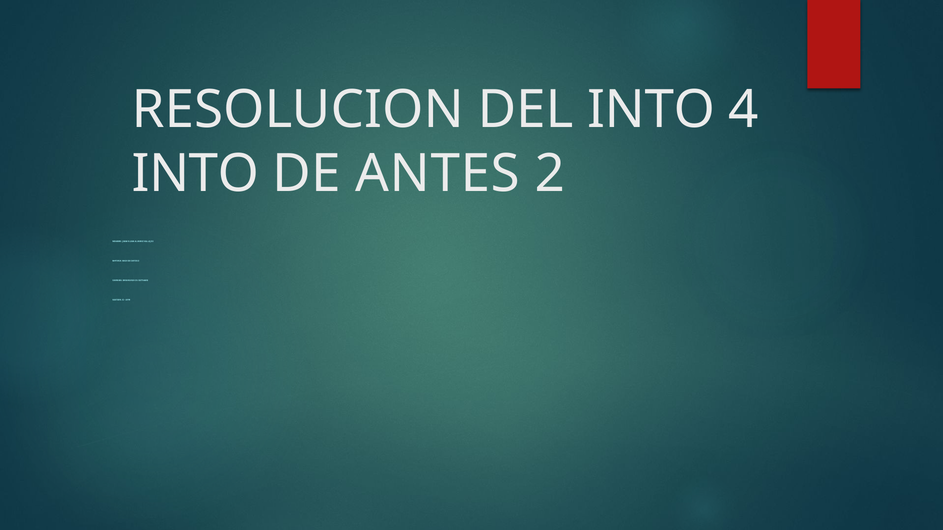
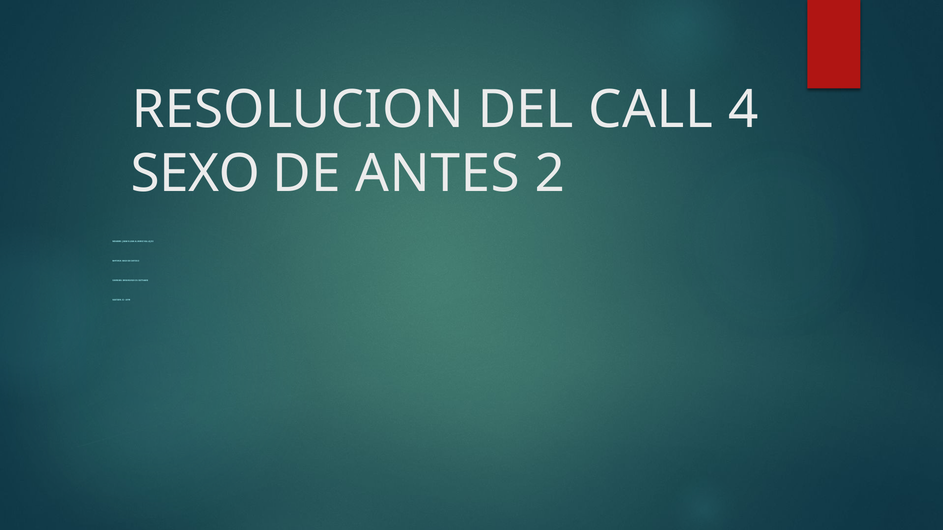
DEL INTO: INTO -> CALL (651, 110)
INTO: INTO -> SEXO (195, 174)
